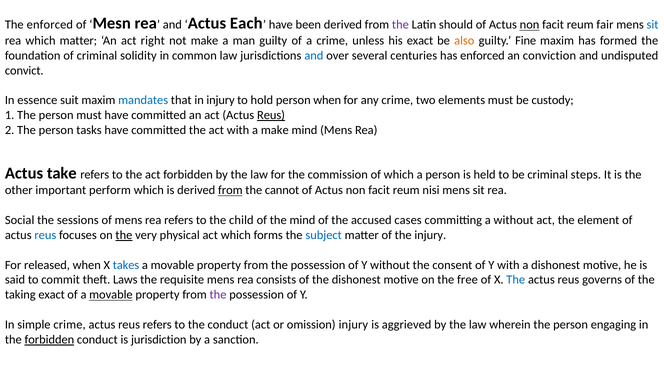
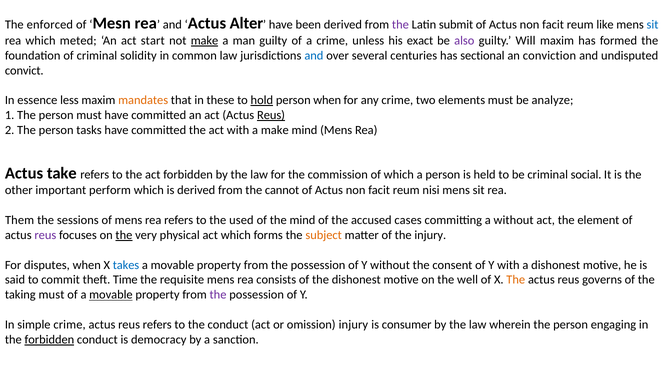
Each: Each -> Alter (246, 23)
should: should -> submit (456, 25)
non underline: present -> none (530, 25)
fair: fair -> like (605, 25)
which matter: matter -> meted (78, 41)
right: right -> start (153, 41)
make underline: none -> present (205, 41)
also colour: orange -> purple (464, 41)
Fine: Fine -> Will (526, 41)
has enforced: enforced -> sectional (482, 56)
suit: suit -> less (69, 100)
mandates colour: blue -> orange (143, 100)
in injury: injury -> these (220, 100)
hold underline: none -> present (262, 100)
custody: custody -> analyze (552, 100)
steps: steps -> social (586, 175)
from underline: present -> none (230, 191)
Social: Social -> Them (20, 220)
child: child -> used (241, 220)
reus colour: blue -> purple (45, 235)
subject colour: blue -> orange (324, 235)
released: released -> disputes (47, 265)
Laws: Laws -> Time (125, 280)
free: free -> well (468, 280)
The colour: blue -> orange (516, 280)
taking exact: exact -> must (51, 295)
aggrieved: aggrieved -> consumer (407, 325)
jurisdiction: jurisdiction -> democracy (159, 340)
